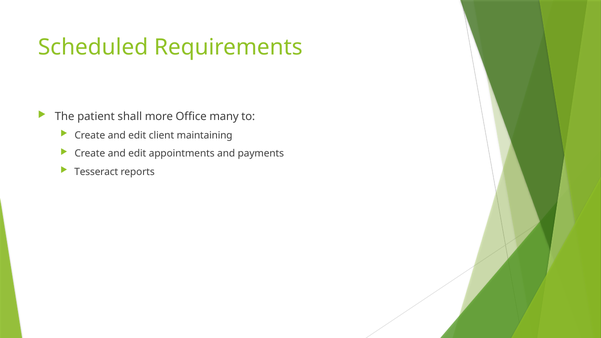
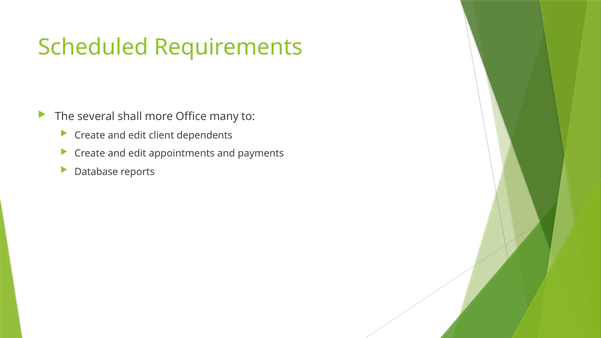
patient: patient -> several (96, 116)
maintaining: maintaining -> dependents (205, 135)
Tesseract: Tesseract -> Database (96, 172)
